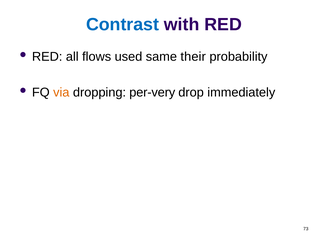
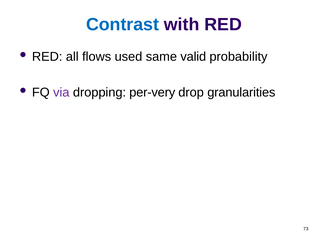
their: their -> valid (193, 57)
via colour: orange -> purple (61, 92)
immediately: immediately -> granularities (241, 92)
